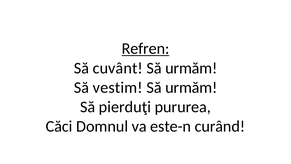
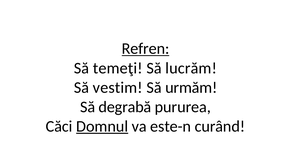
cuvânt: cuvânt -> temeţi (118, 68)
urmăm: urmăm -> lucrăm (191, 68)
pierduţi: pierduţi -> degrabă (125, 107)
Domnul underline: none -> present (102, 126)
